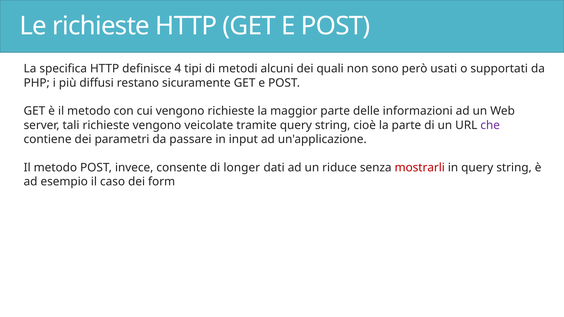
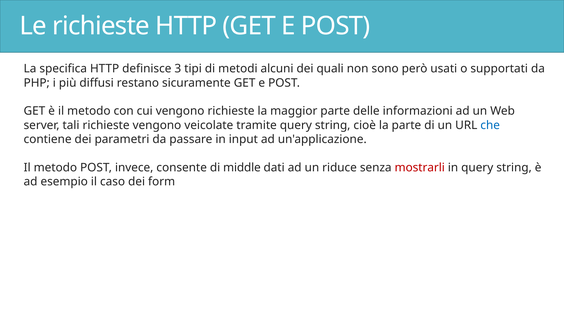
4: 4 -> 3 (178, 69)
che colour: purple -> blue (490, 125)
longer: longer -> middle (242, 168)
